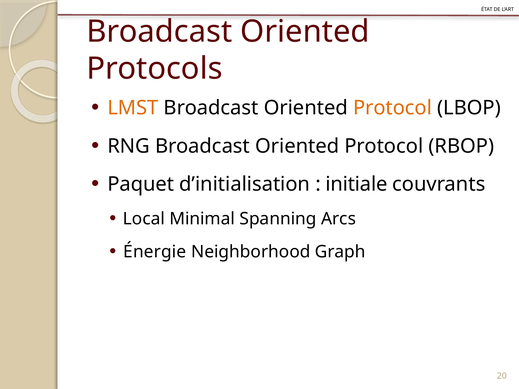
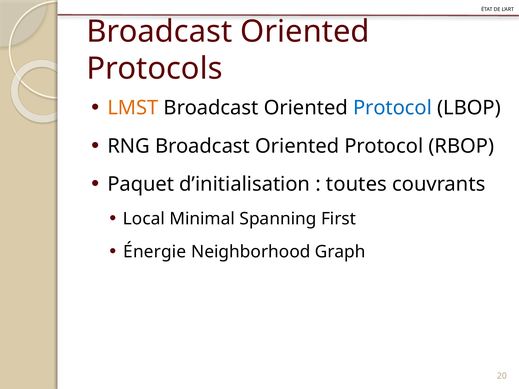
Protocol colour: orange -> blue (392, 108)
initiale: initiale -> toutes (356, 184)
Arcs: Arcs -> First (339, 219)
